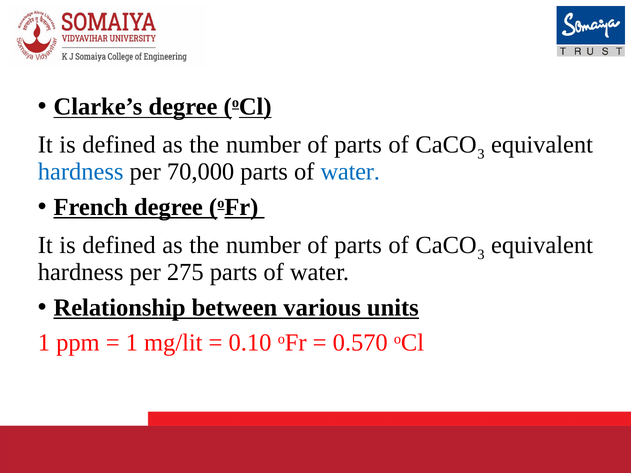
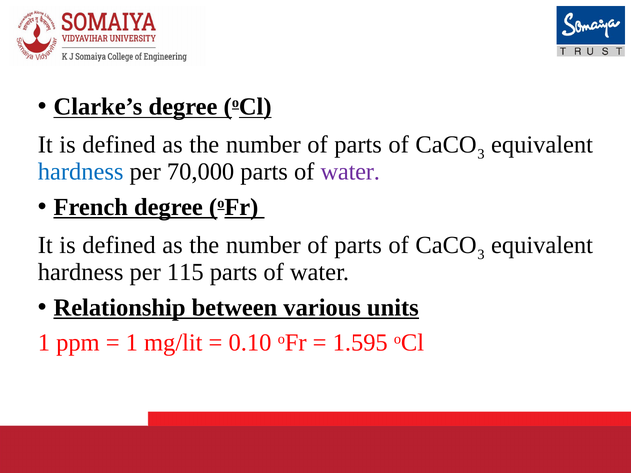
water colour: blue -> purple (350, 172)
275: 275 -> 115 (185, 273)
0.570: 0.570 -> 1.595 (360, 343)
